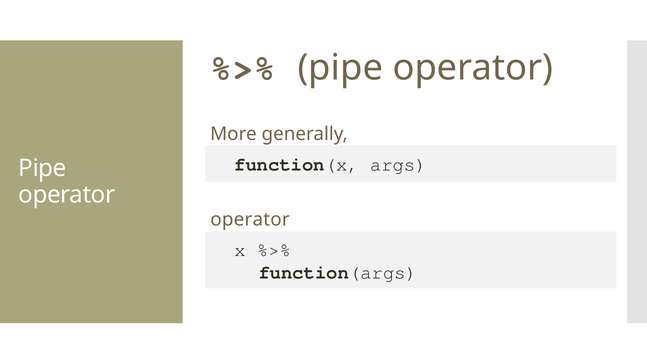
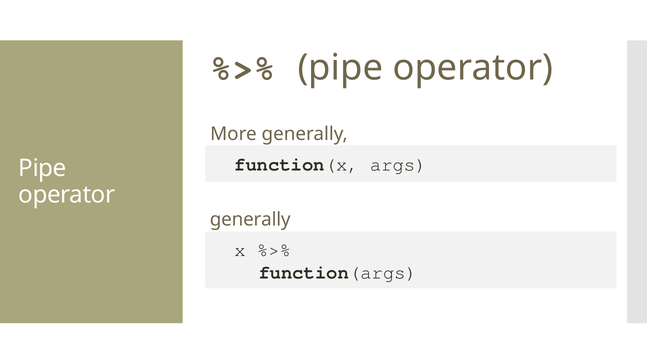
operator: operator -> generally (250, 219)
